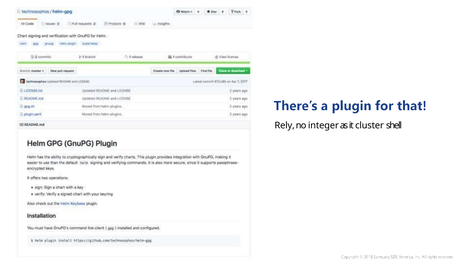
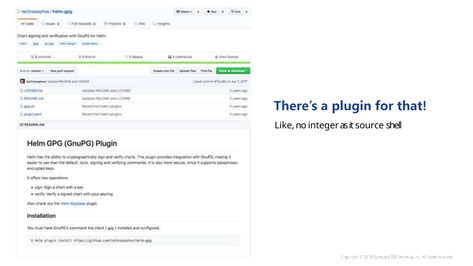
Rely: Rely -> Like (285, 126)
cluster: cluster -> source (369, 126)
